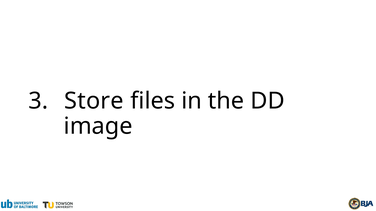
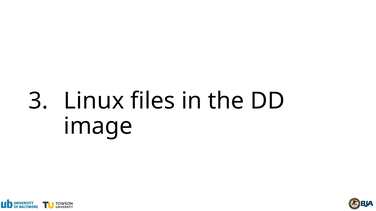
Store: Store -> Linux (94, 101)
